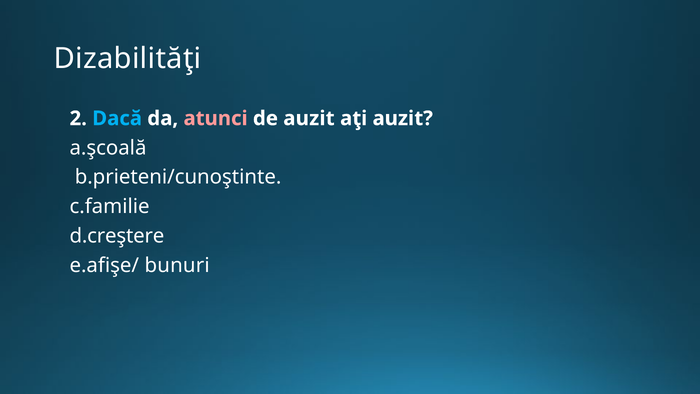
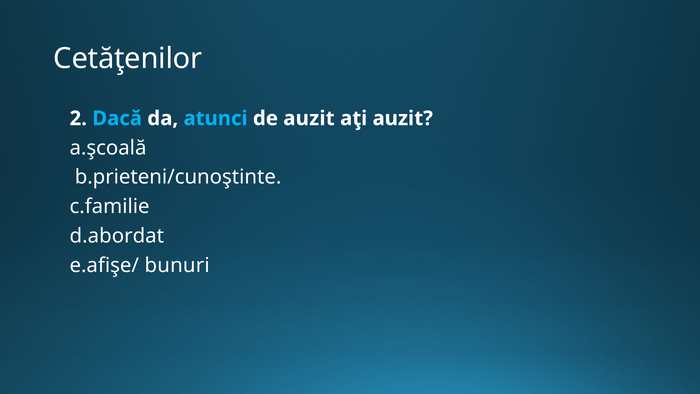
Dizabilităţi: Dizabilităţi -> Cetăţenilor (128, 59)
atunci colour: pink -> light blue (216, 118)
d.creştere: d.creştere -> d.abordat (117, 236)
